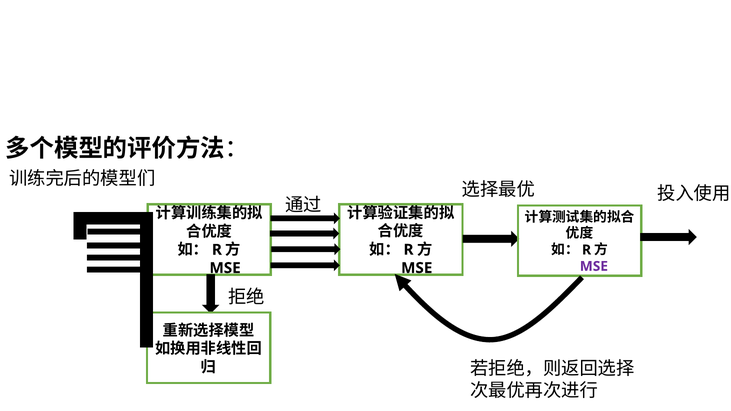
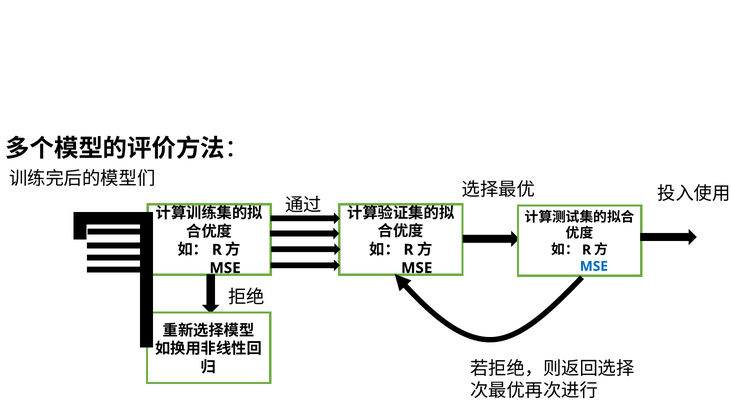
MSE colour: purple -> blue (594, 266)
